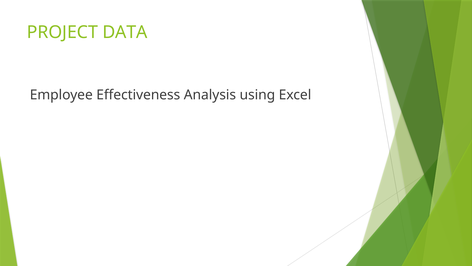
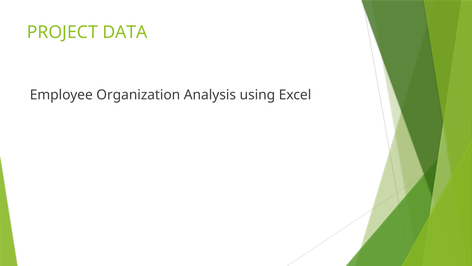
Effectiveness: Effectiveness -> Organization (138, 95)
